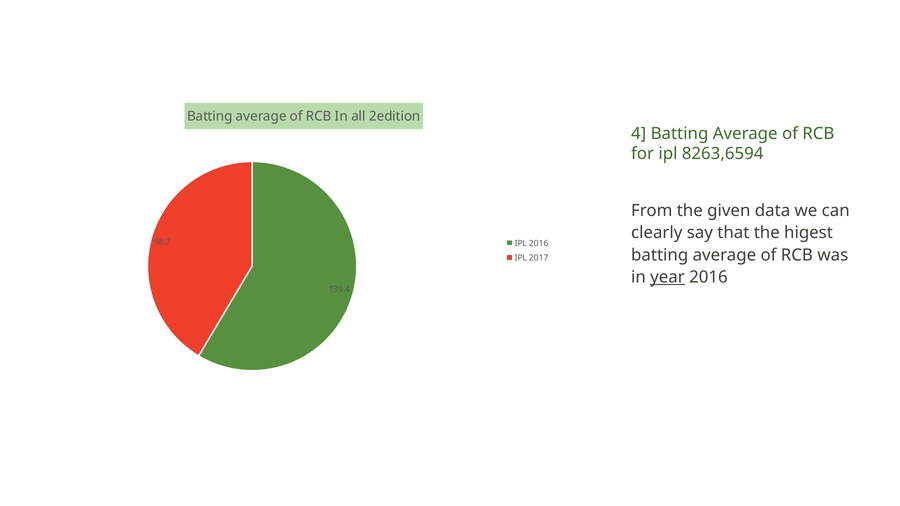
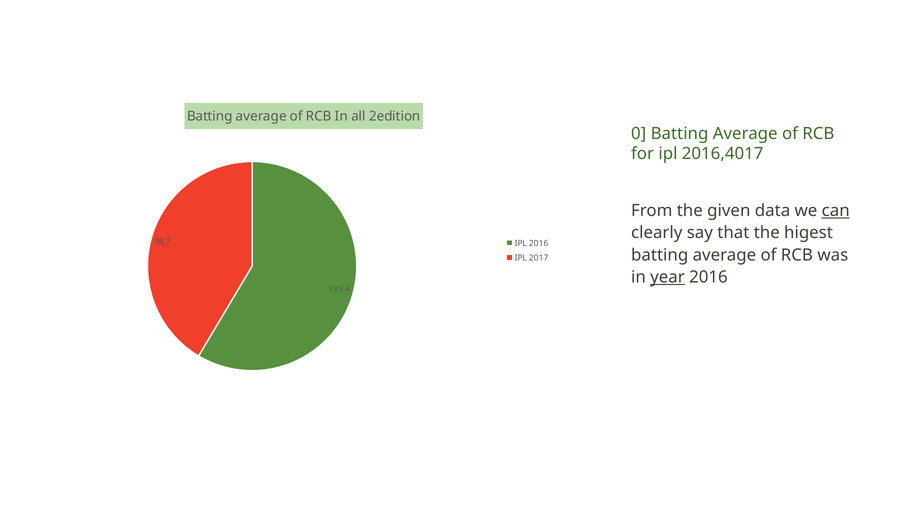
4: 4 -> 0 (639, 134)
8263,6594: 8263,6594 -> 2016,4017 (723, 154)
can underline: none -> present (836, 211)
